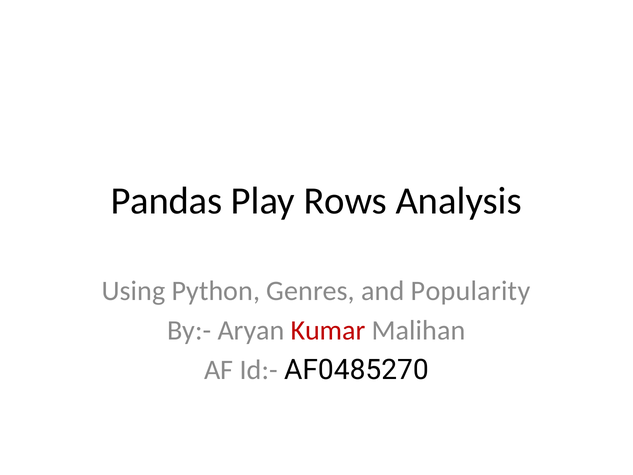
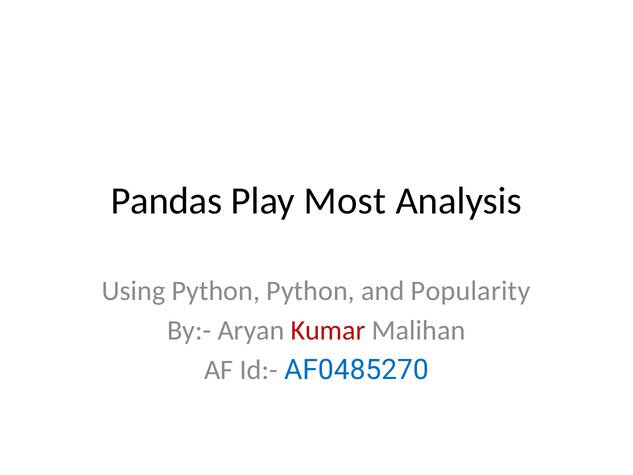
Rows: Rows -> Most (345, 201)
Python Genres: Genres -> Python (311, 291)
AF0485270 colour: black -> blue (356, 370)
